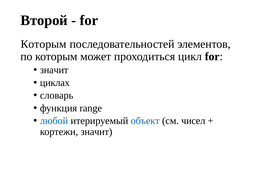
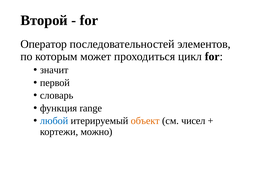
Которым: Которым -> Оператор (44, 44)
циклах: циклах -> первой (55, 83)
объект colour: blue -> orange (145, 121)
кортежи значит: значит -> можно (96, 132)
